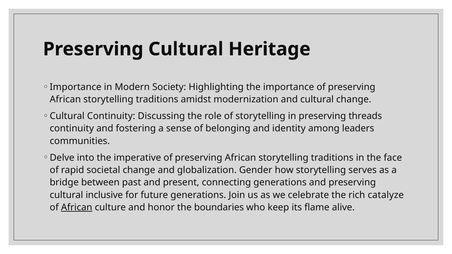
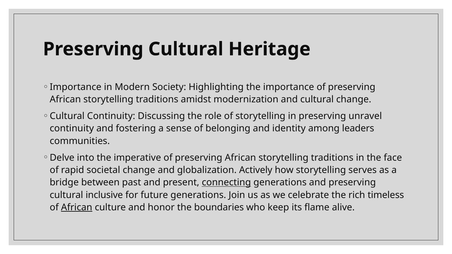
threads: threads -> unravel (365, 116)
Gender: Gender -> Actively (256, 170)
connecting underline: none -> present (226, 183)
catalyze: catalyze -> timeless (386, 195)
